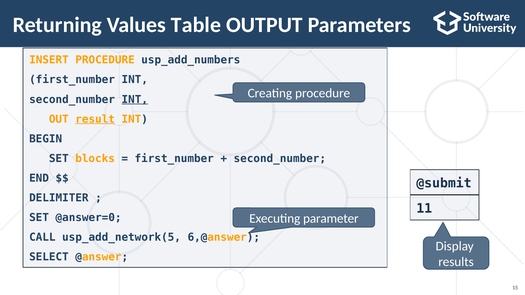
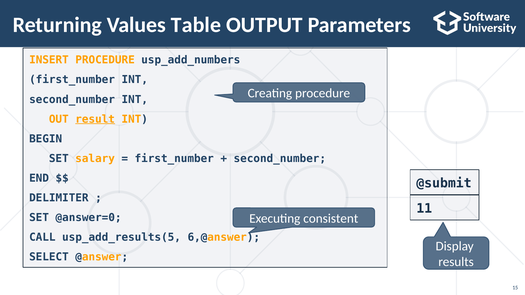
INT underline: present -> none (135, 100)
blocks: blocks -> salary (95, 159)
parameter: parameter -> consistent (331, 219)
usp_add_network(5: usp_add_network(5 -> usp_add_results(5 (122, 237)
